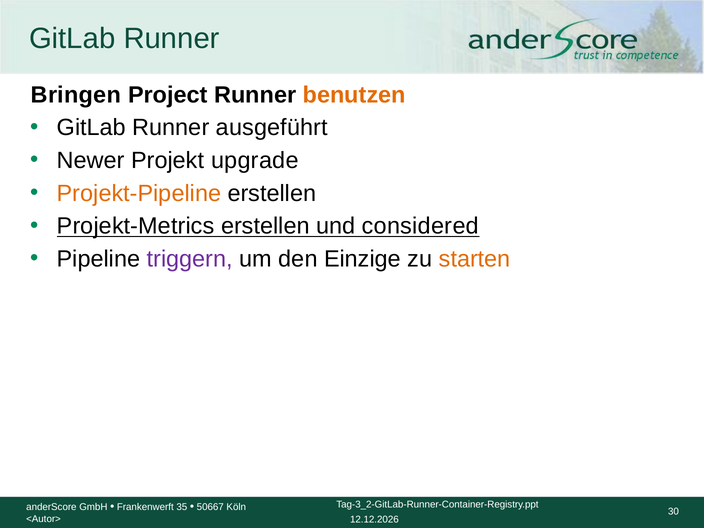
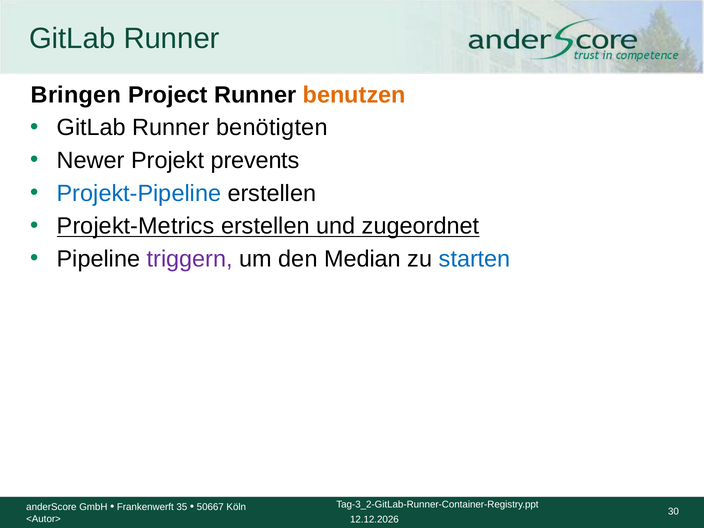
ausgeführt: ausgeführt -> benötigten (272, 128)
upgrade: upgrade -> prevents (255, 160)
Projekt-Pipeline colour: orange -> blue (139, 193)
considered: considered -> zugeordnet (420, 226)
Einzige: Einzige -> Median (363, 259)
starten colour: orange -> blue (475, 259)
